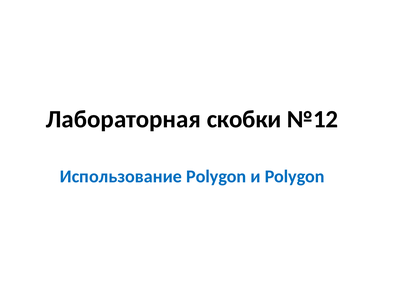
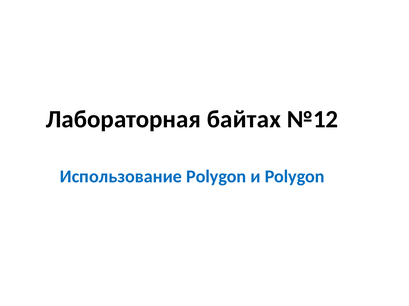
скобки: скобки -> байтах (244, 119)
